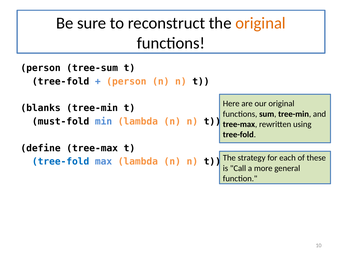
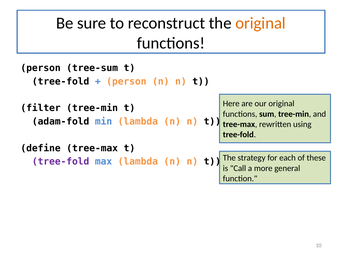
blanks: blanks -> filter (41, 108)
must-fold: must-fold -> adam-fold (61, 121)
tree-fold colour: blue -> purple (61, 161)
